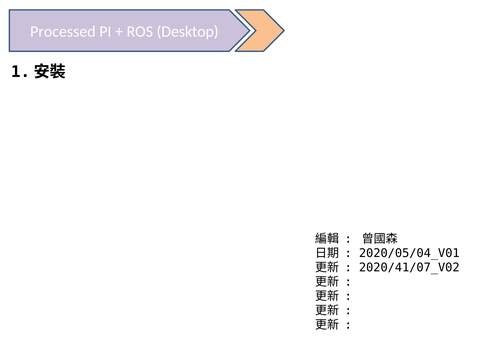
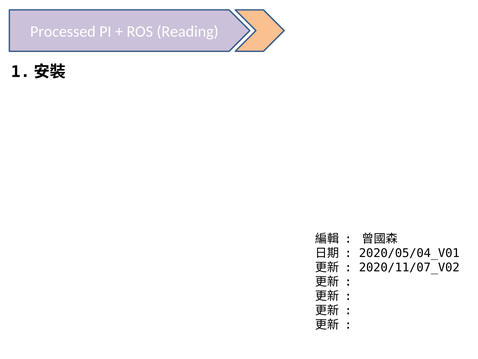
Desktop: Desktop -> Reading (188, 32)
2020/41/07_V02: 2020/41/07_V02 -> 2020/11/07_V02 (409, 267)
